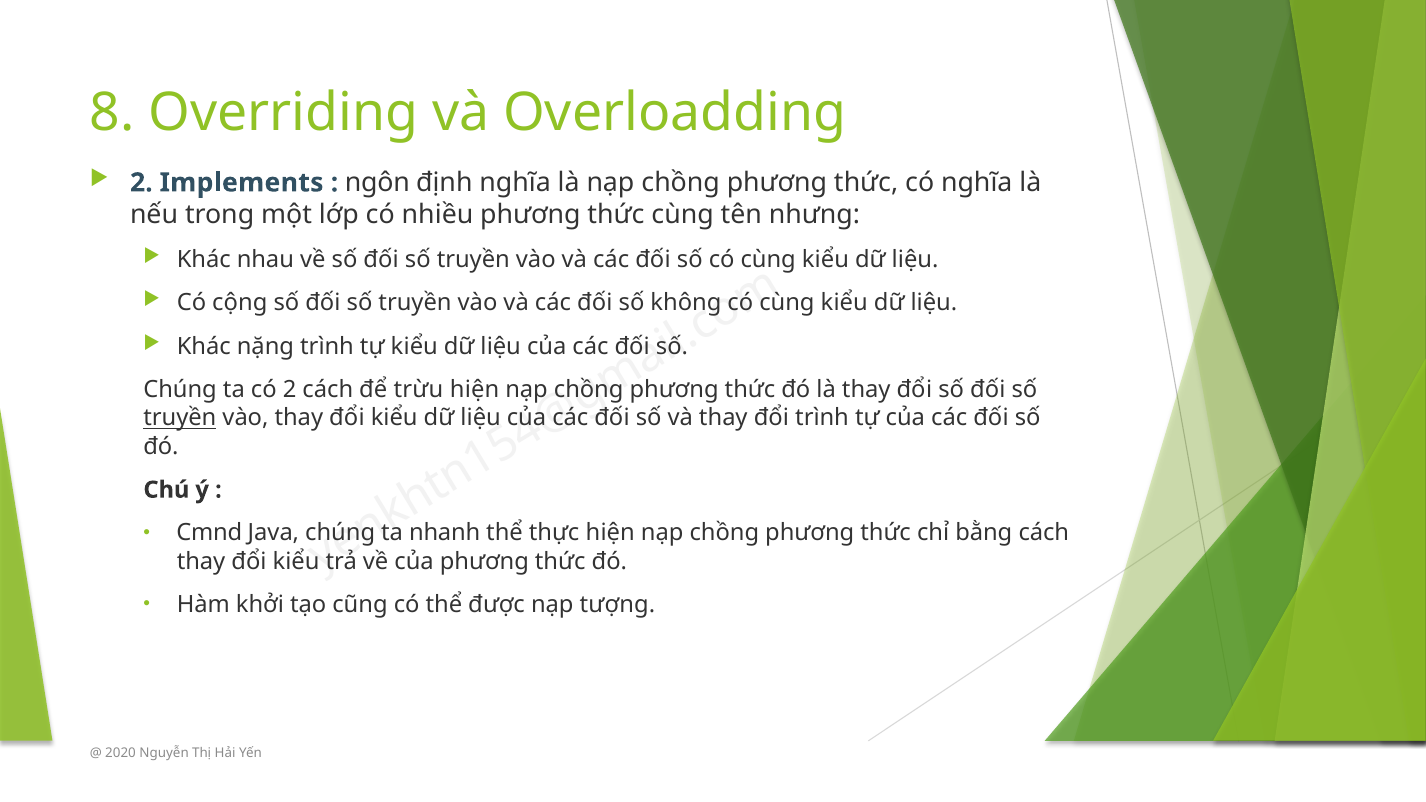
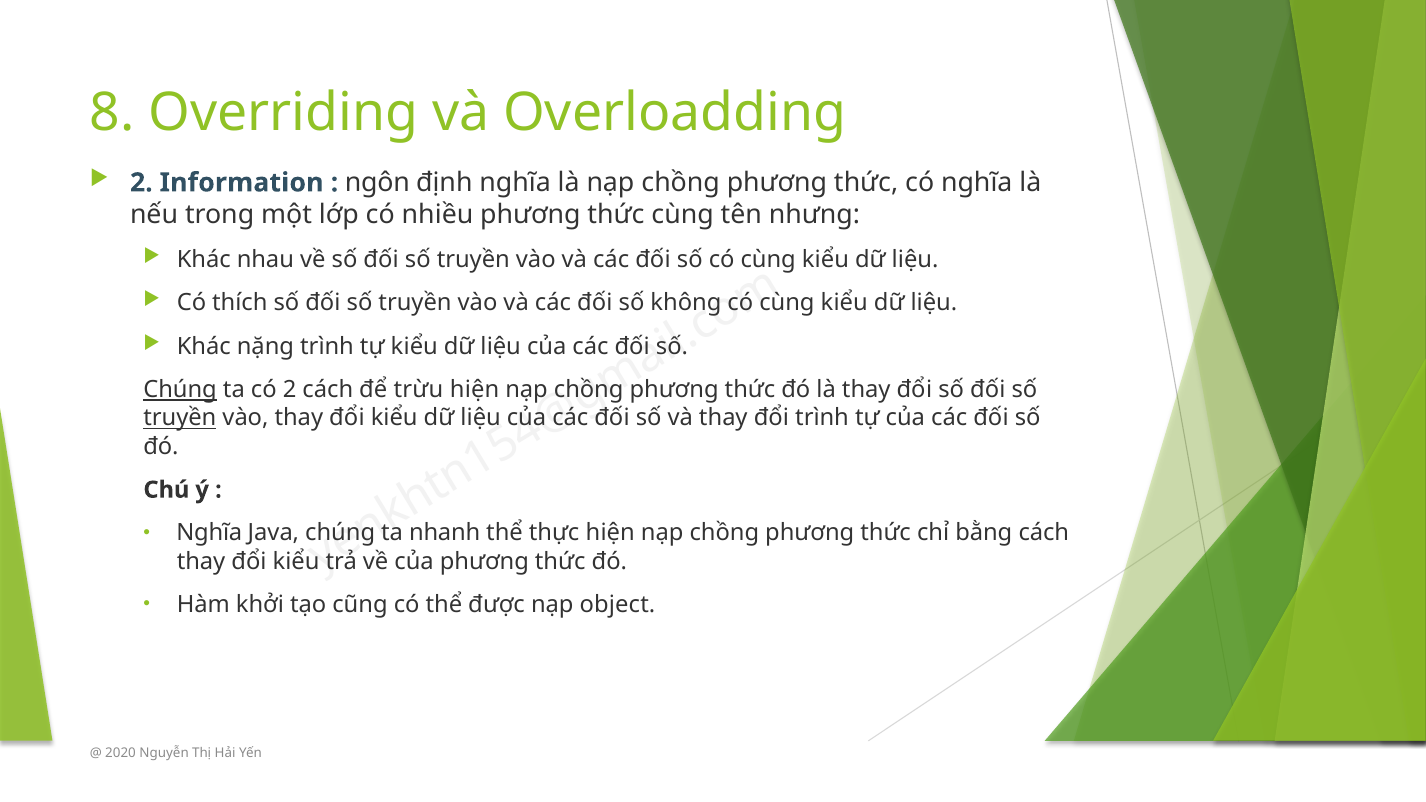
Implements: Implements -> Information (242, 183)
cộng: cộng -> thích (240, 303)
Chúng underline: none -> present (180, 390)
Cmnd: Cmnd -> Nghĩa (209, 533)
tượng: tượng -> object (618, 605)
